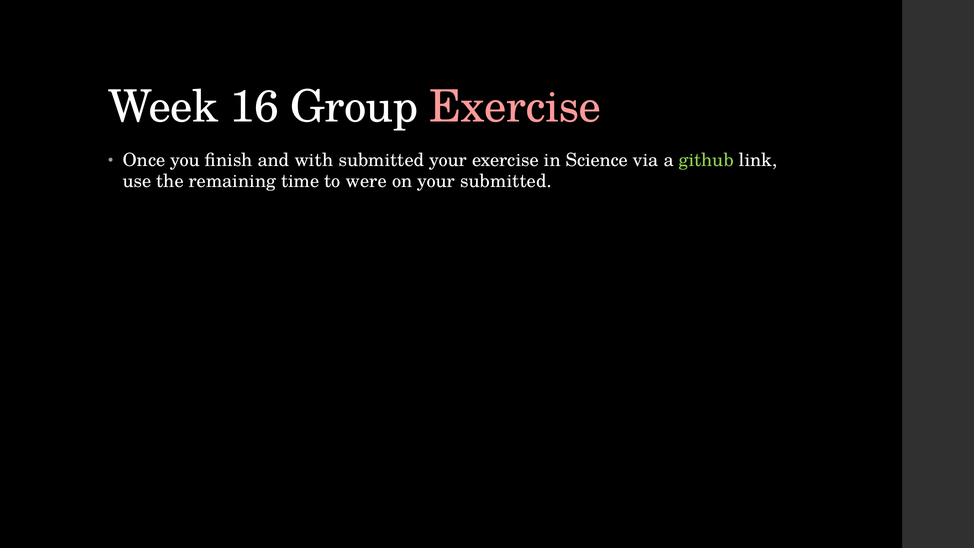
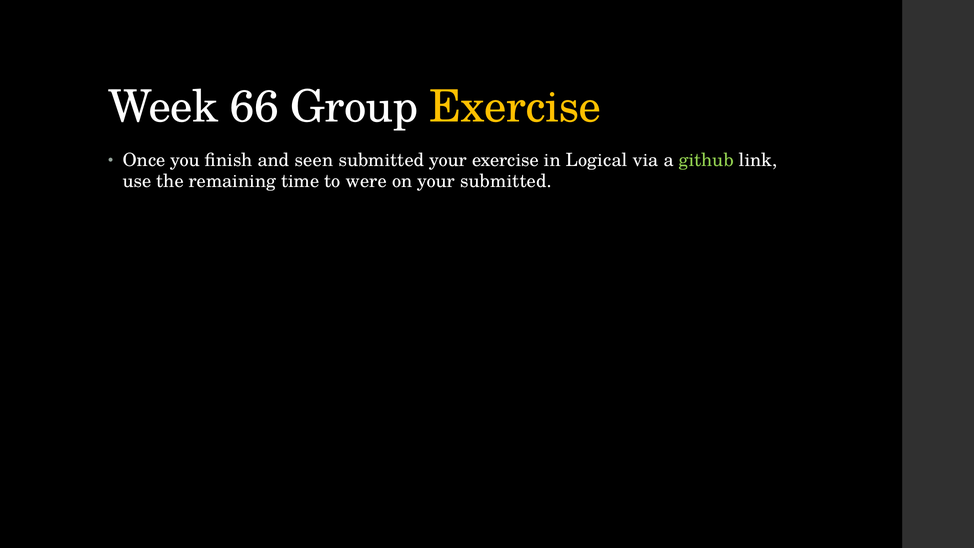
16: 16 -> 66 (255, 107)
Exercise colour: pink -> yellow (515, 107)
with: with -> seen (314, 160)
Science: Science -> Logical (597, 160)
